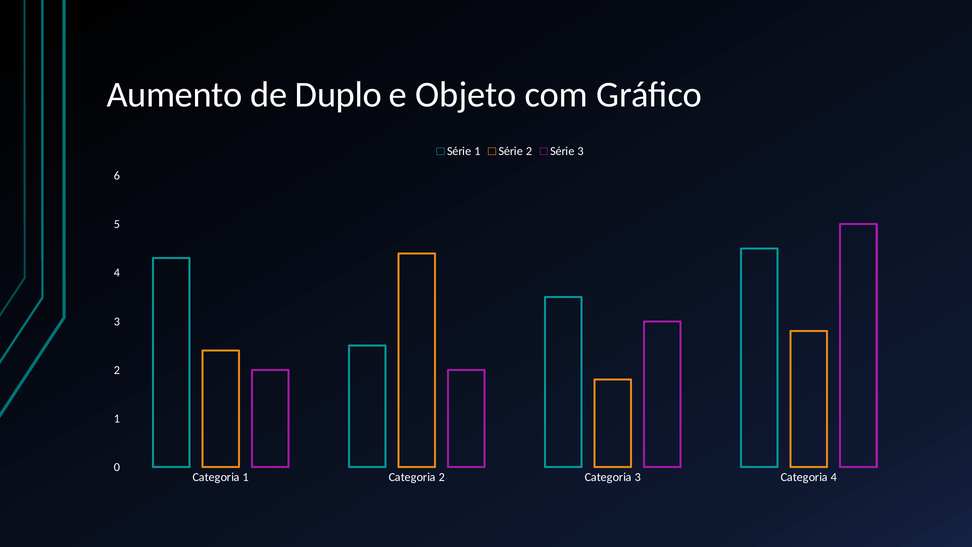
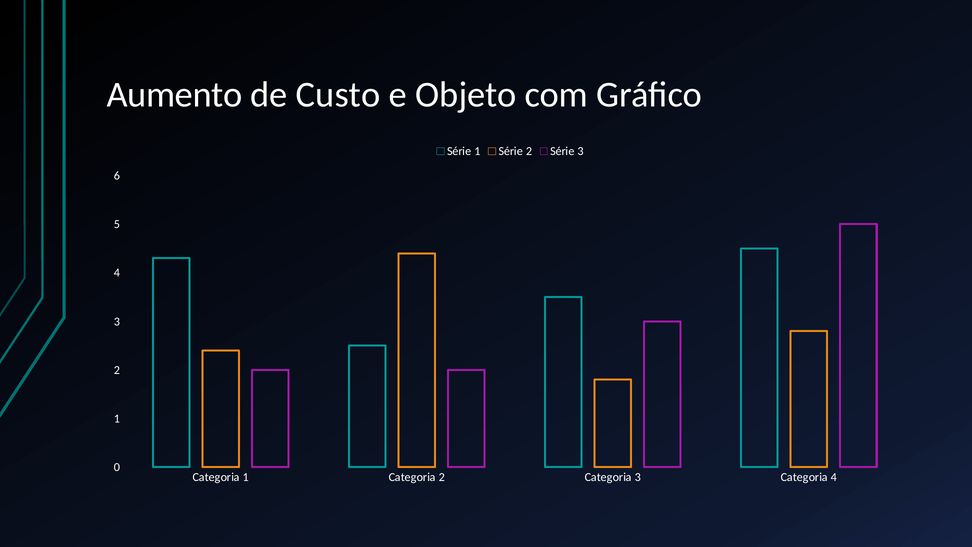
Duplo: Duplo -> Custo (338, 95)
